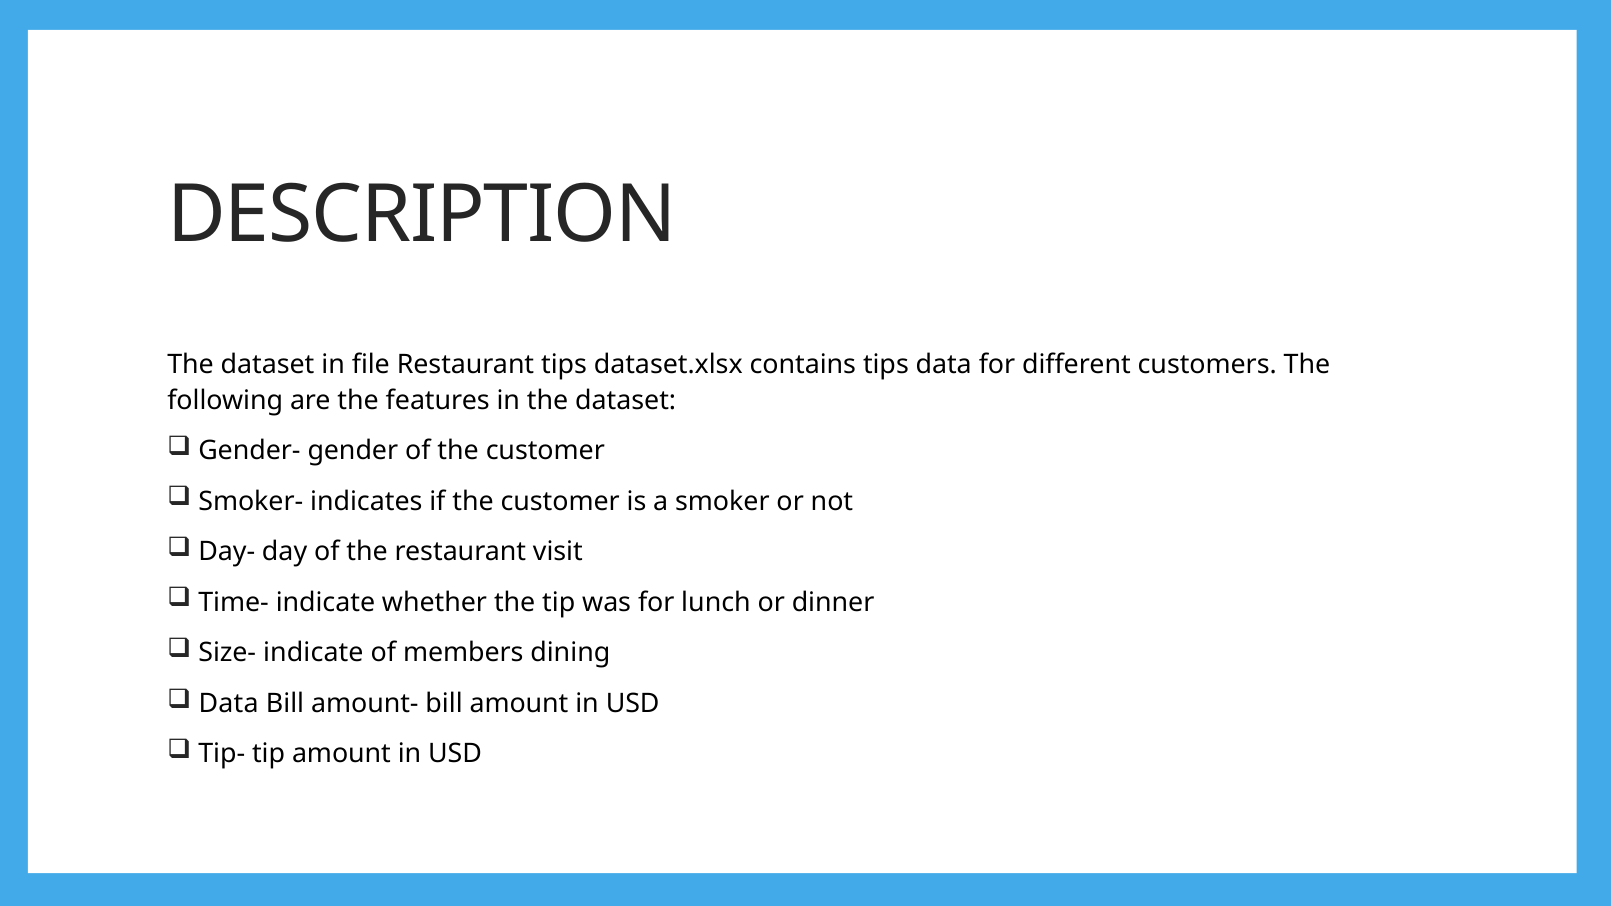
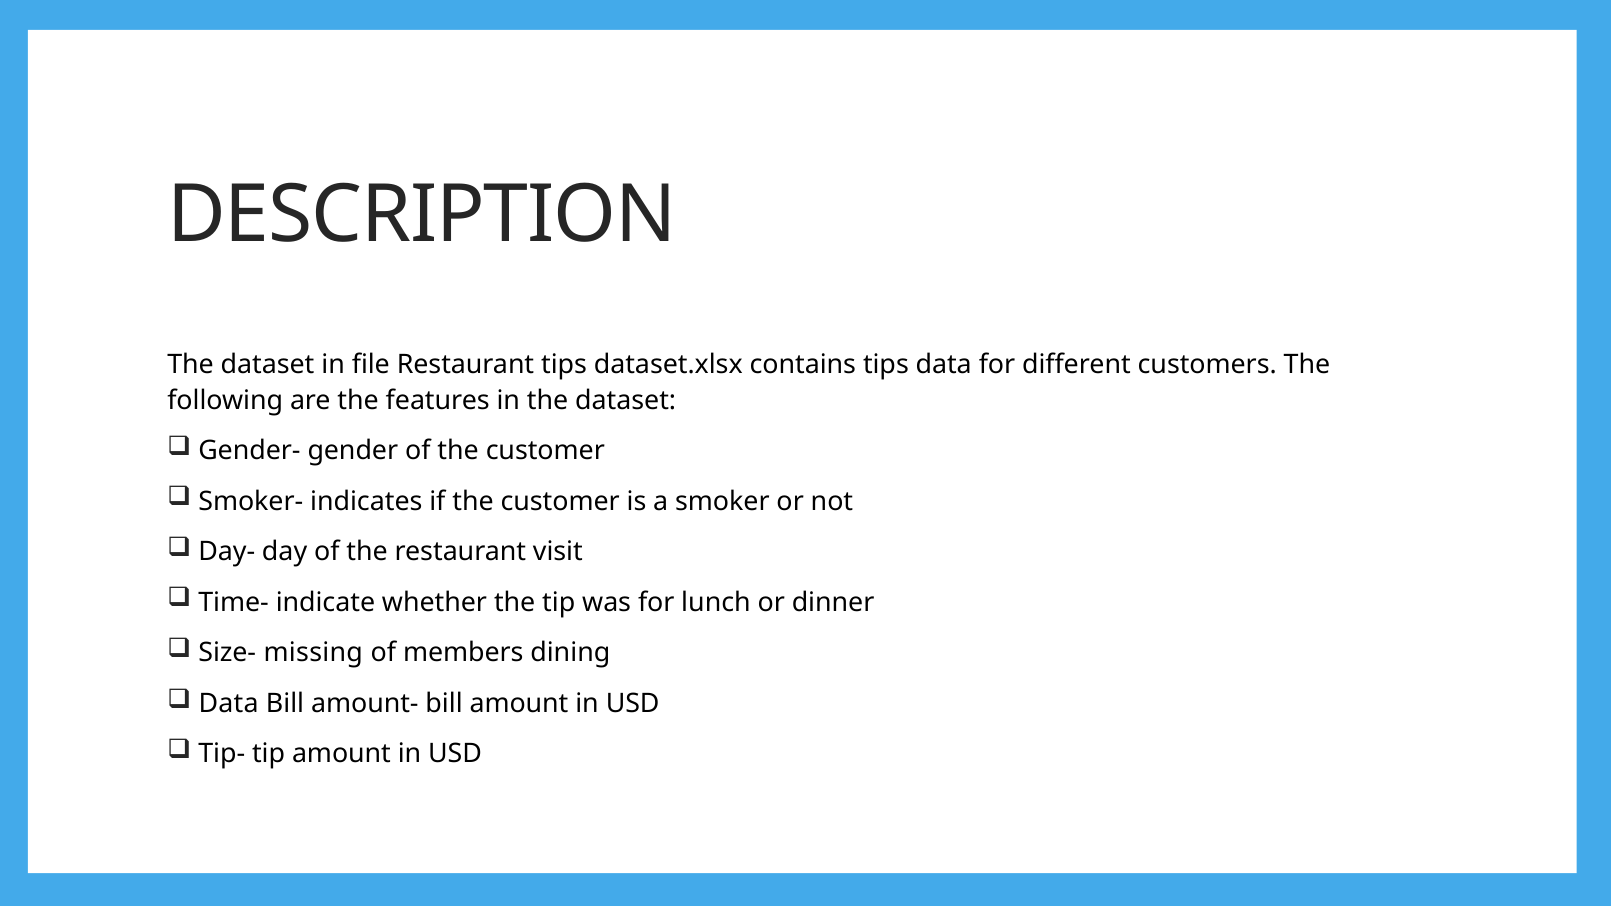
Size- indicate: indicate -> missing (313, 653)
